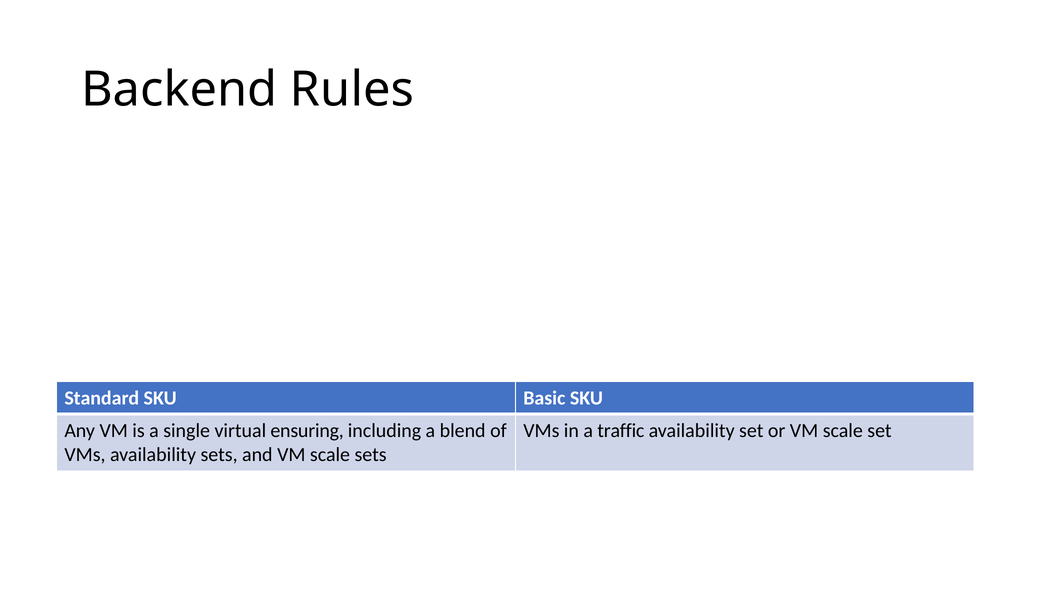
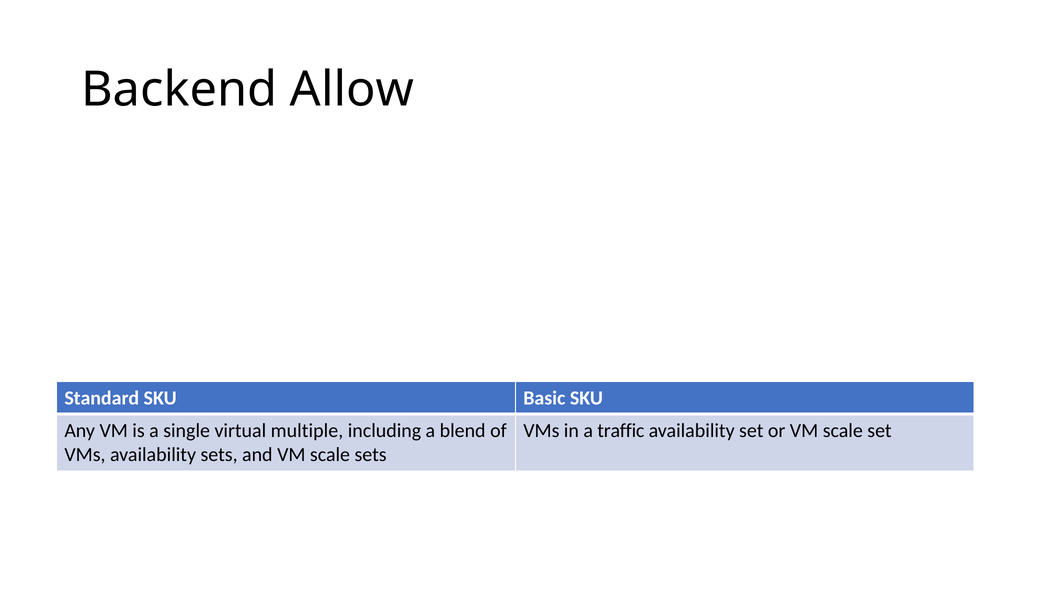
Rules: Rules -> Allow (352, 89)
ensuring: ensuring -> multiple (307, 430)
